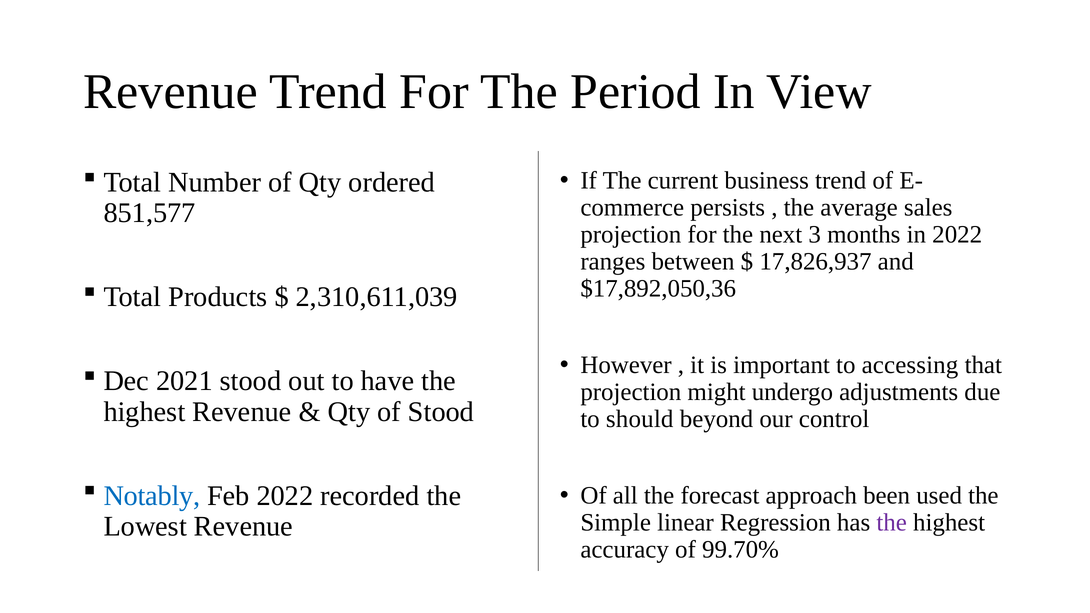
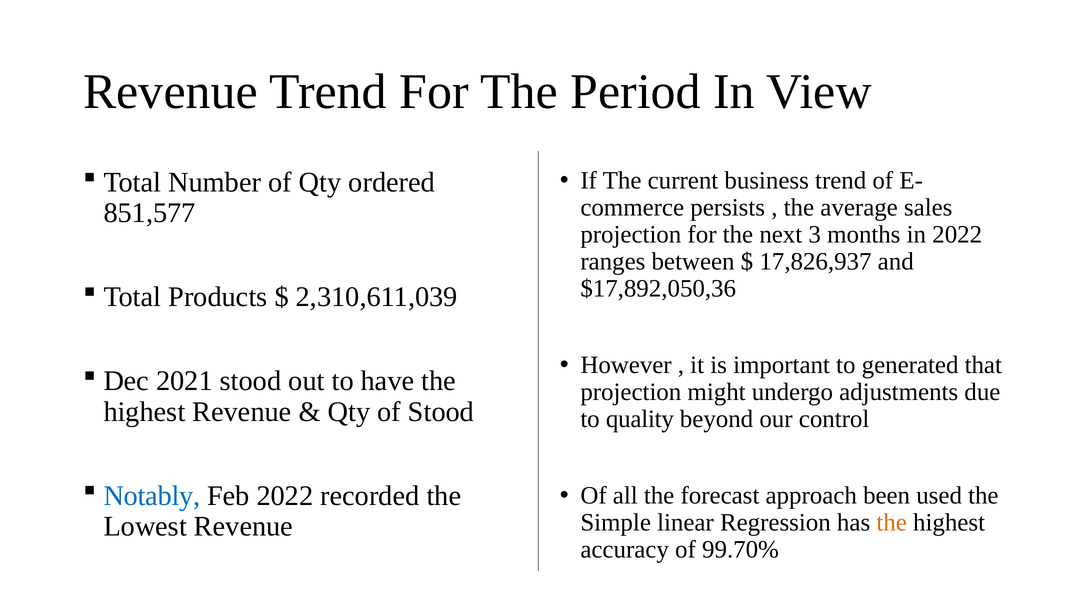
accessing: accessing -> generated (910, 365)
should: should -> quality (640, 419)
the colour: purple -> orange (892, 523)
